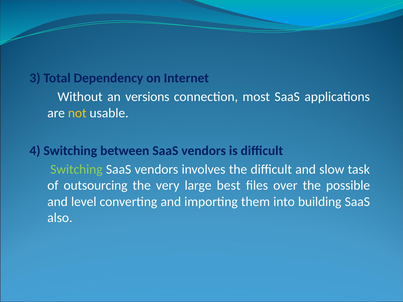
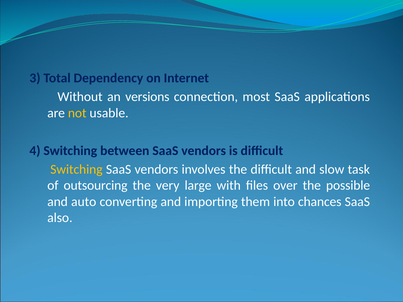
Switching colour: light green -> yellow (76, 170)
best: best -> with (229, 186)
level: level -> auto (84, 202)
building: building -> chances (320, 202)
